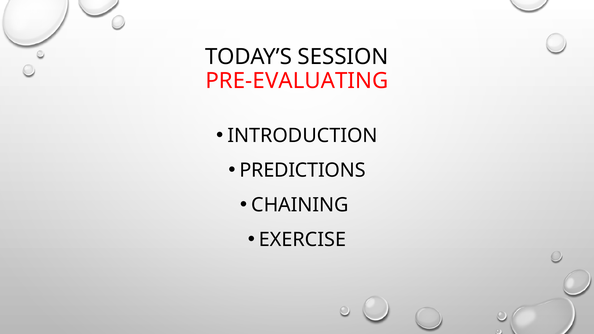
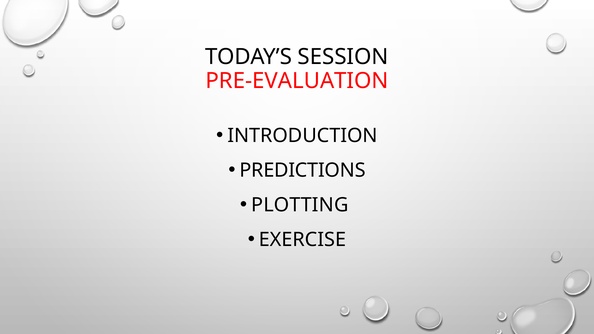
PRE-EVALUATING: PRE-EVALUATING -> PRE-EVALUATION (297, 81)
CHAINING: CHAINING -> PLOTTING (300, 205)
